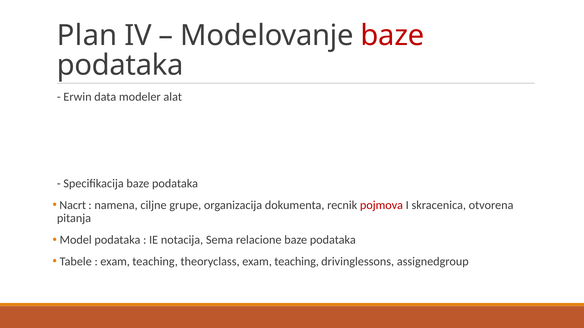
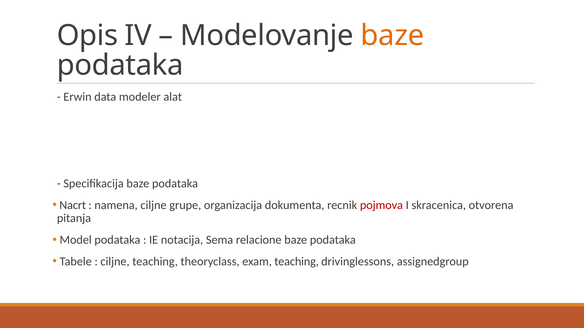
Plan: Plan -> Opis (87, 36)
baze colour: red -> orange (392, 36)
exam: exam -> ciljne (115, 262)
